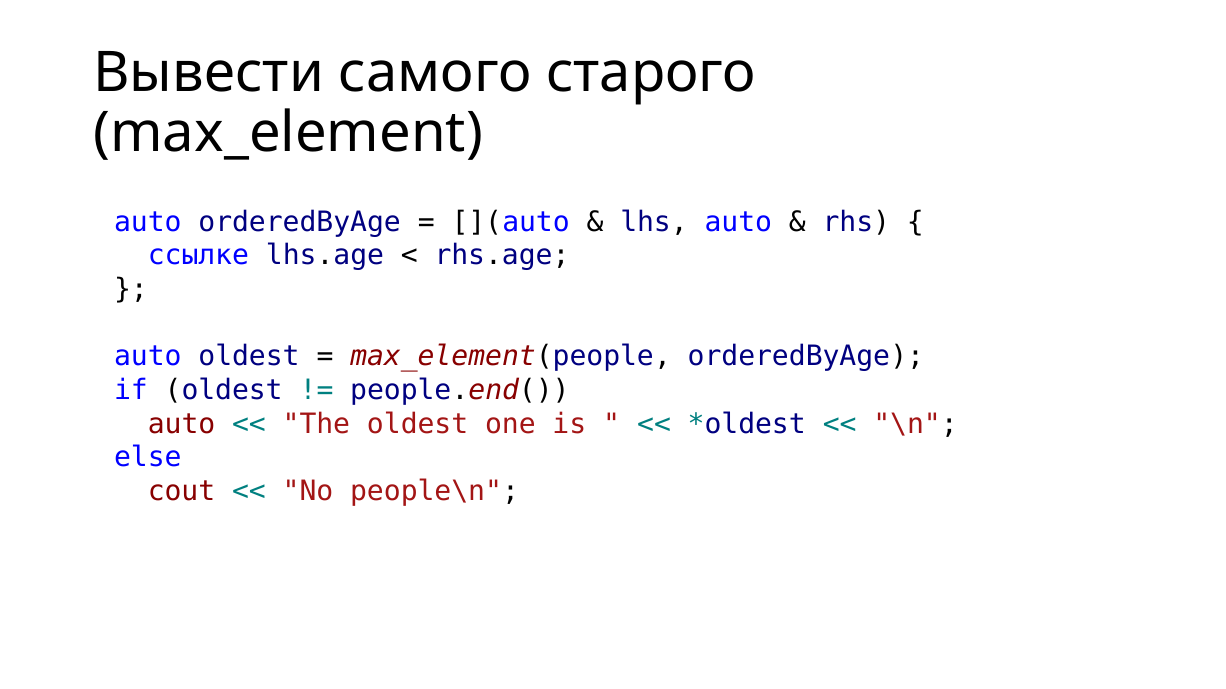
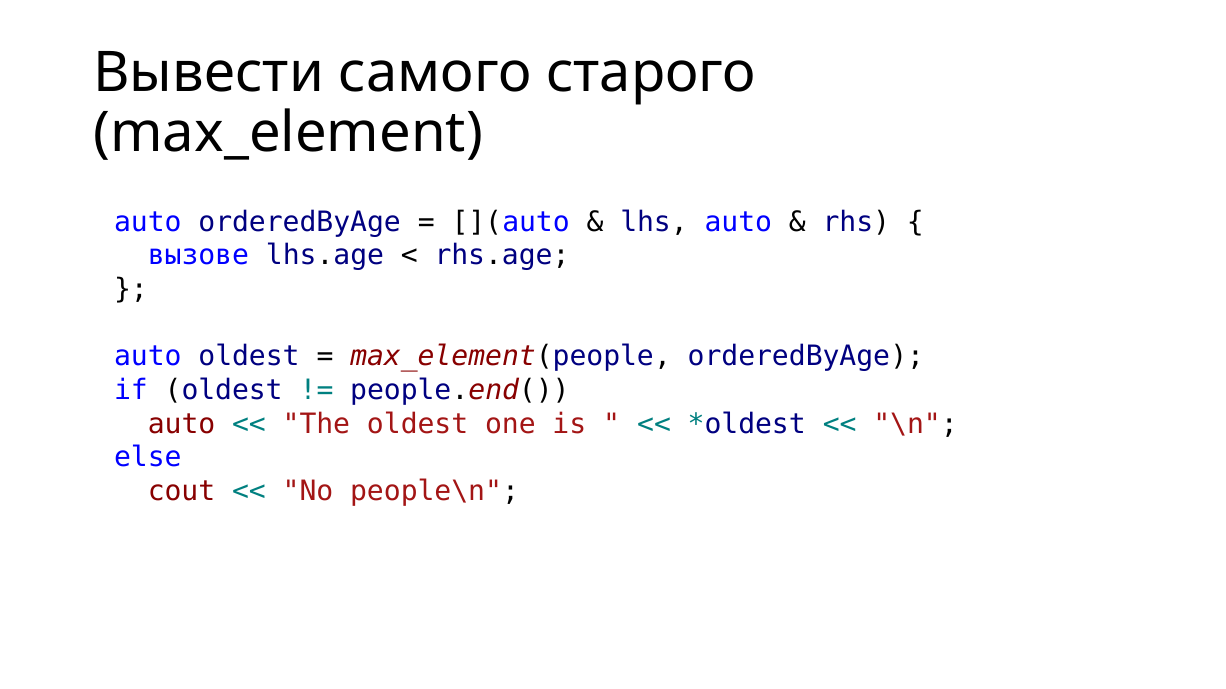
ссылке: ссылке -> вызове (198, 256)
